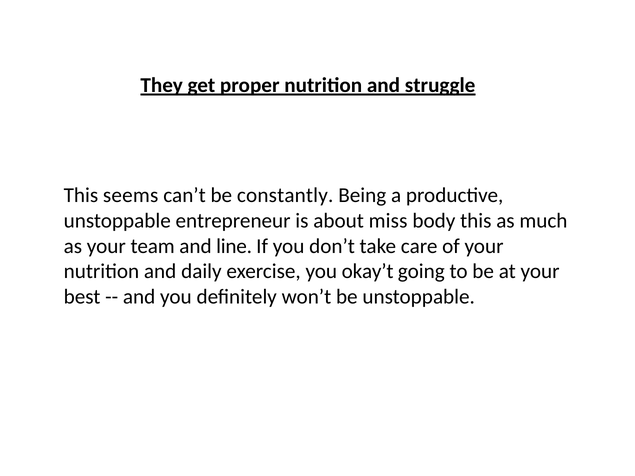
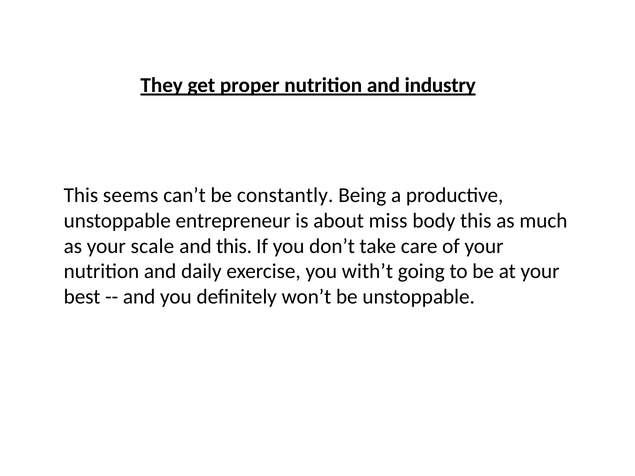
struggle: struggle -> industry (440, 85)
team: team -> scale (152, 246)
and line: line -> this (234, 246)
okay’t: okay’t -> with’t (367, 272)
